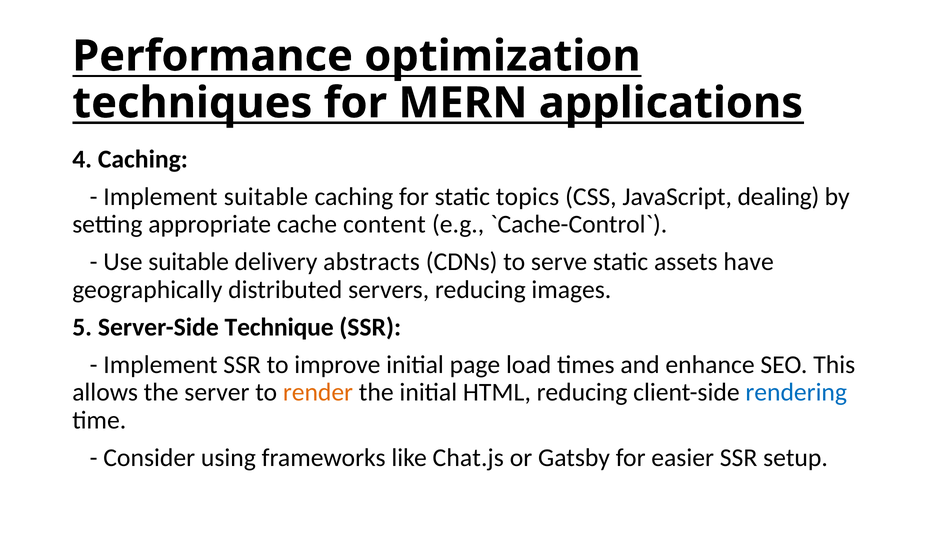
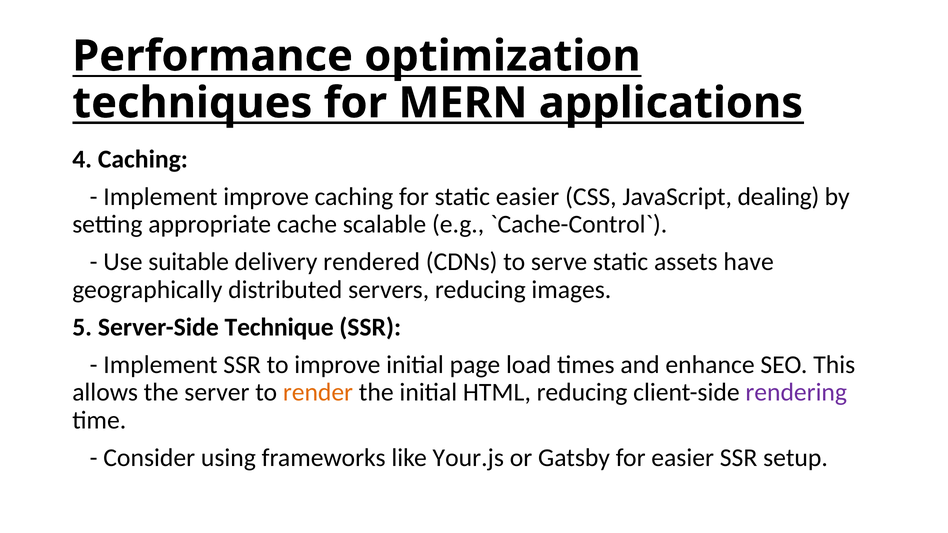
Implement suitable: suitable -> improve (266, 197)
static topics: topics -> easier (528, 197)
content: content -> scalable (385, 225)
abstracts: abstracts -> rendered (372, 262)
rendering colour: blue -> purple (796, 393)
Chat.js: Chat.js -> Your.js (468, 458)
